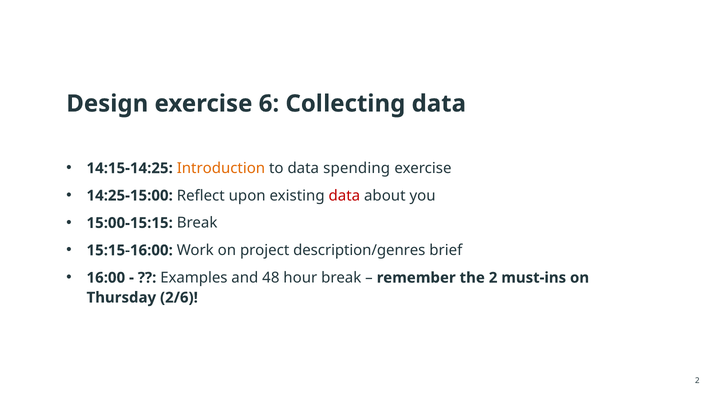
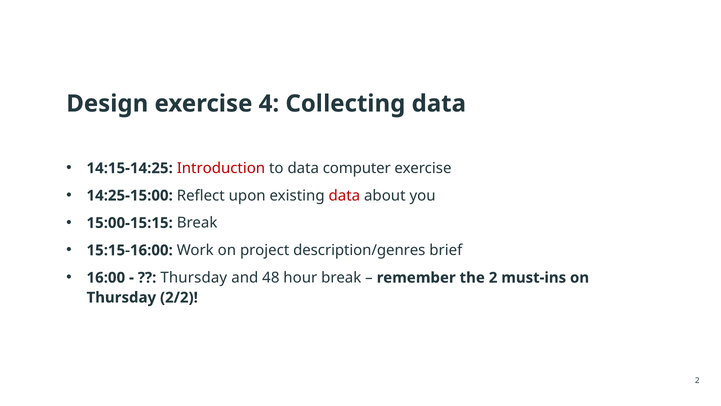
6: 6 -> 4 (269, 104)
Introduction colour: orange -> red (221, 168)
spending: spending -> computer (357, 168)
Examples: Examples -> Thursday (194, 277)
2/6: 2/6 -> 2/2 (179, 297)
